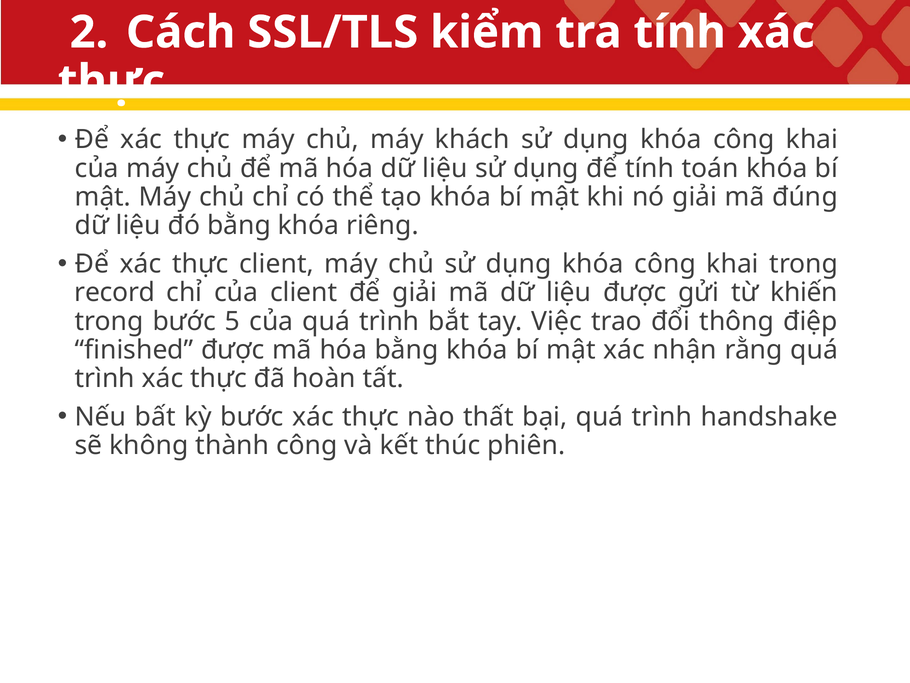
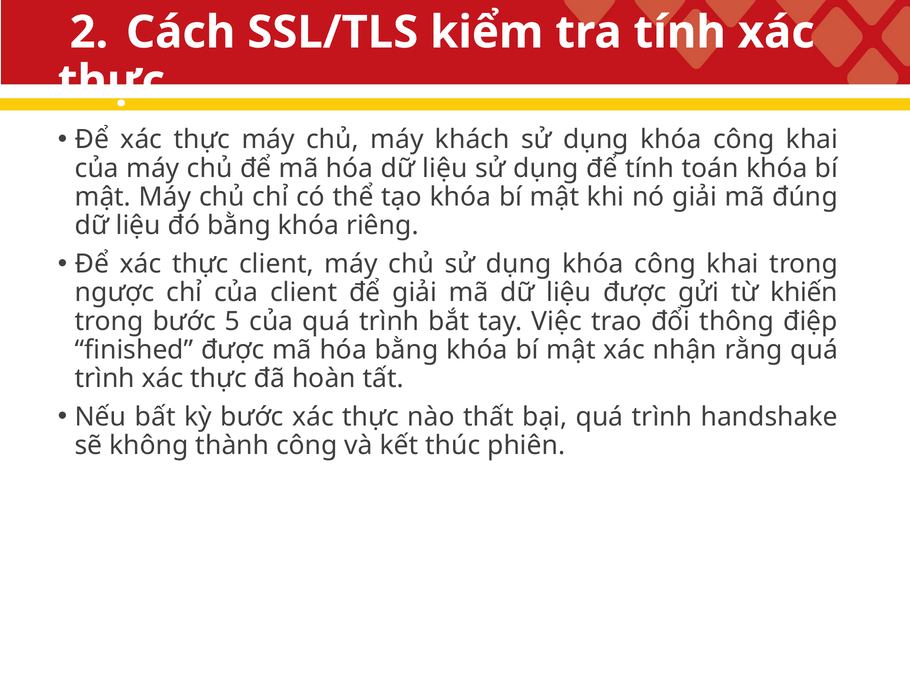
record: record -> ngược (115, 292)
